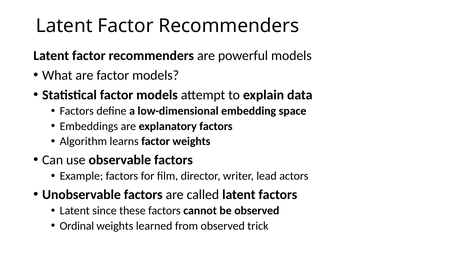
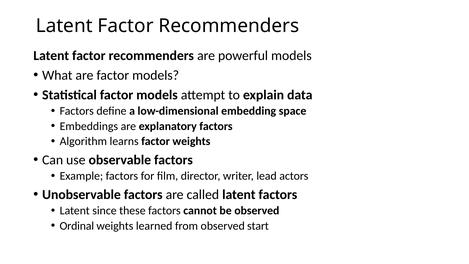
trick: trick -> start (258, 226)
